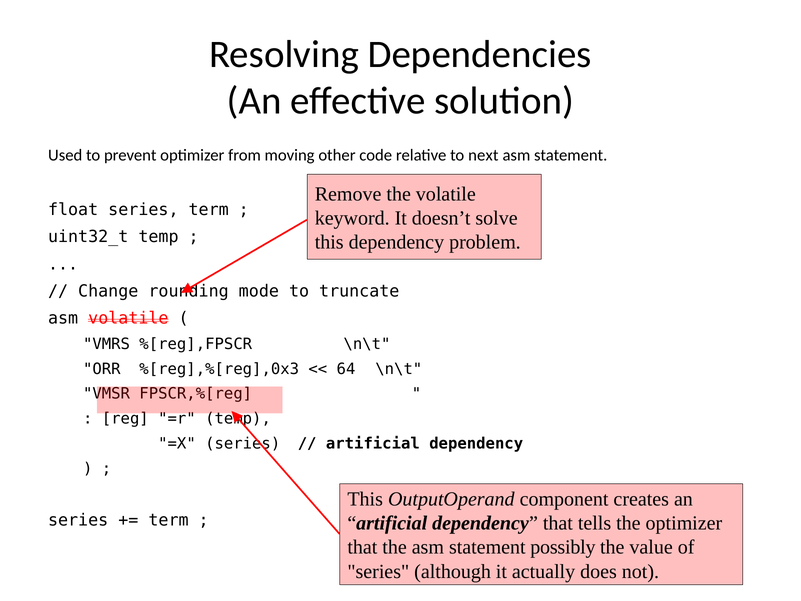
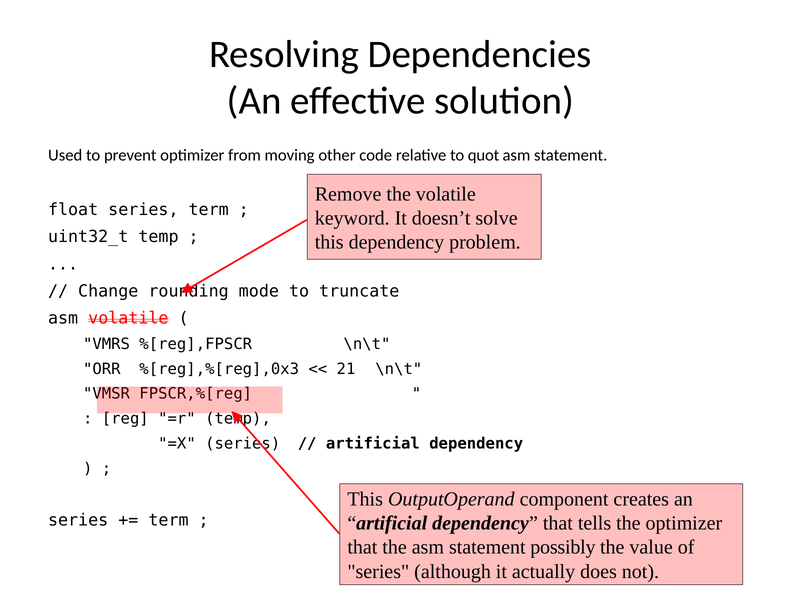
next: next -> quot (484, 155)
64: 64 -> 21 (346, 369)
